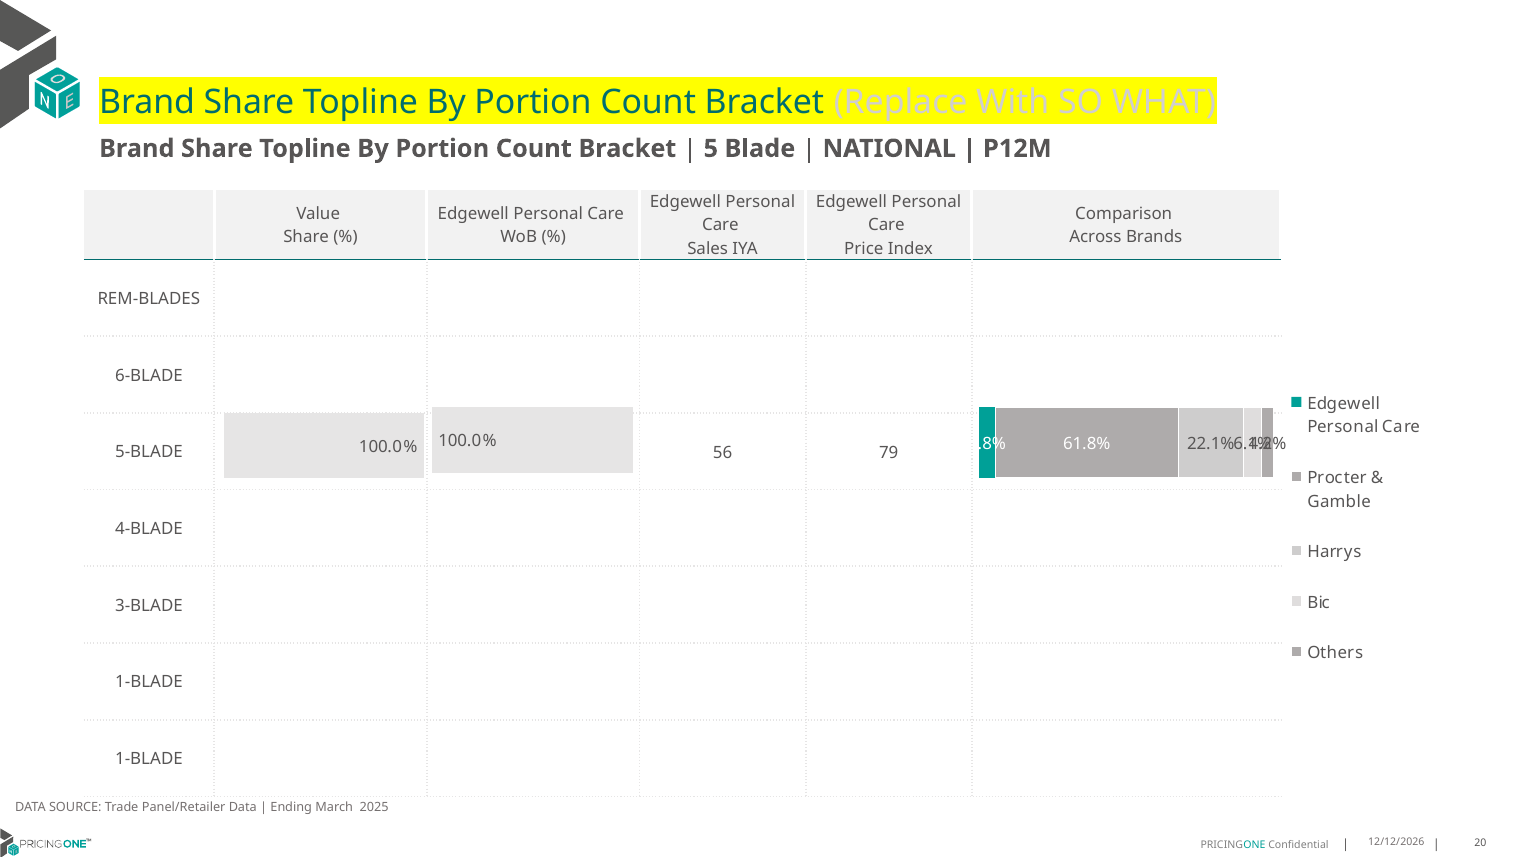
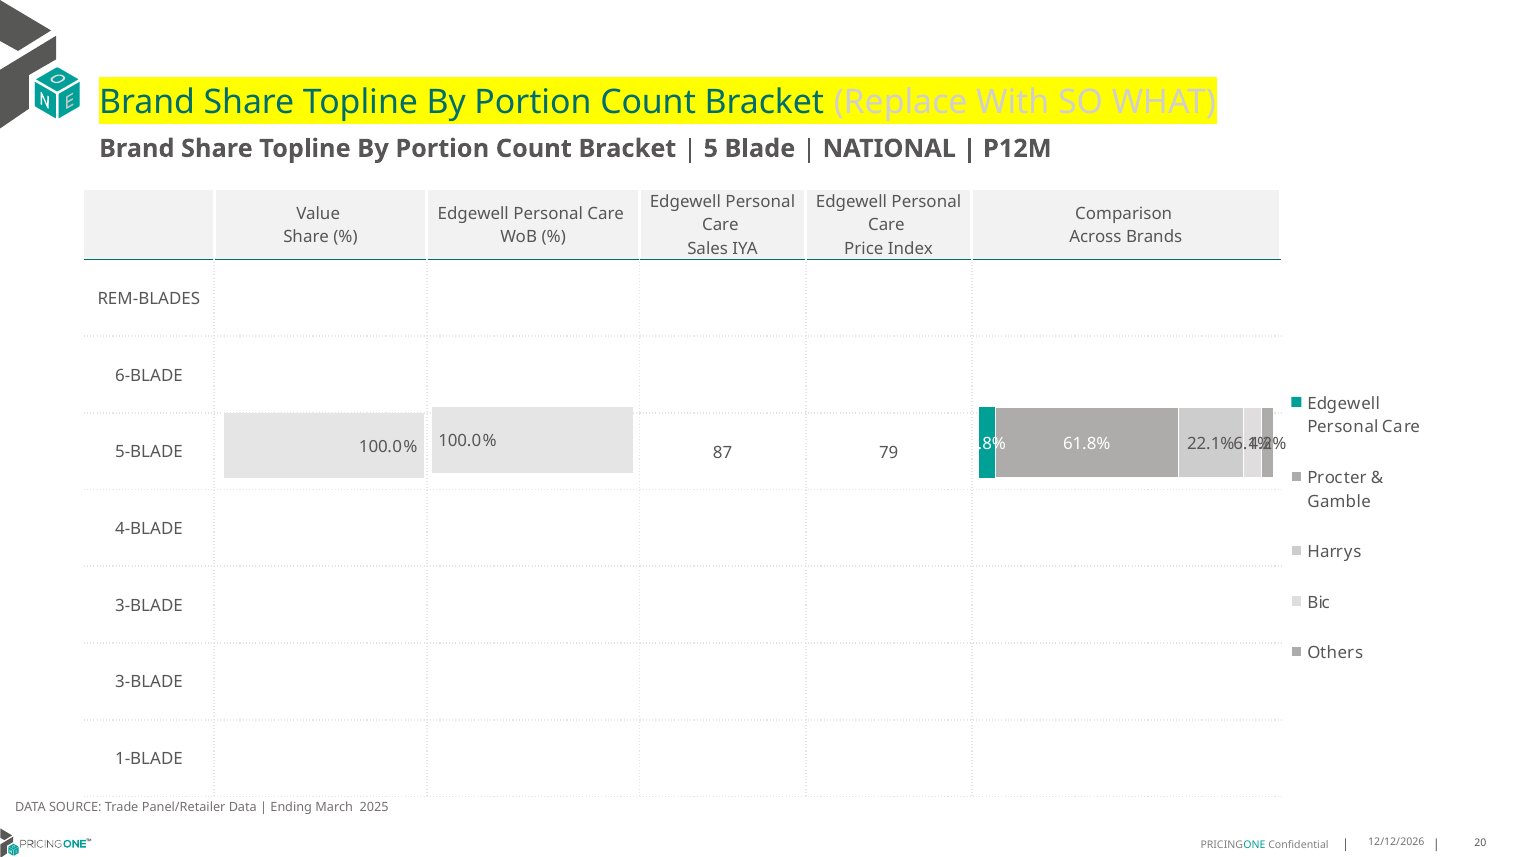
56: 56 -> 87 (723, 453)
1-BLADE: 1-BLADE -> 3-BLADE (149, 683)
